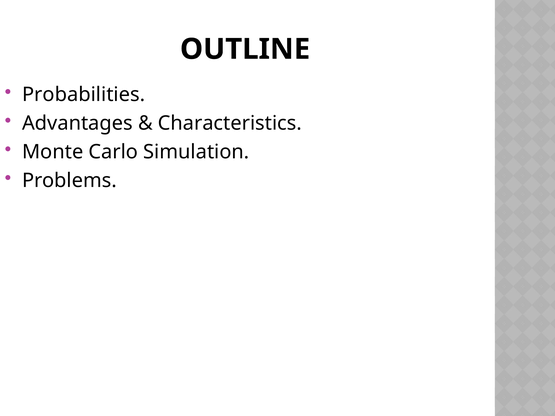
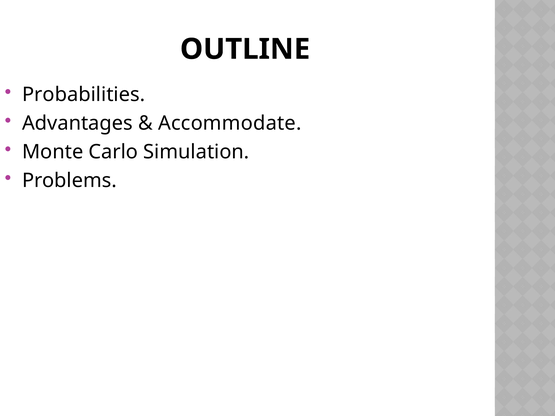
Characteristics: Characteristics -> Accommodate (230, 123)
